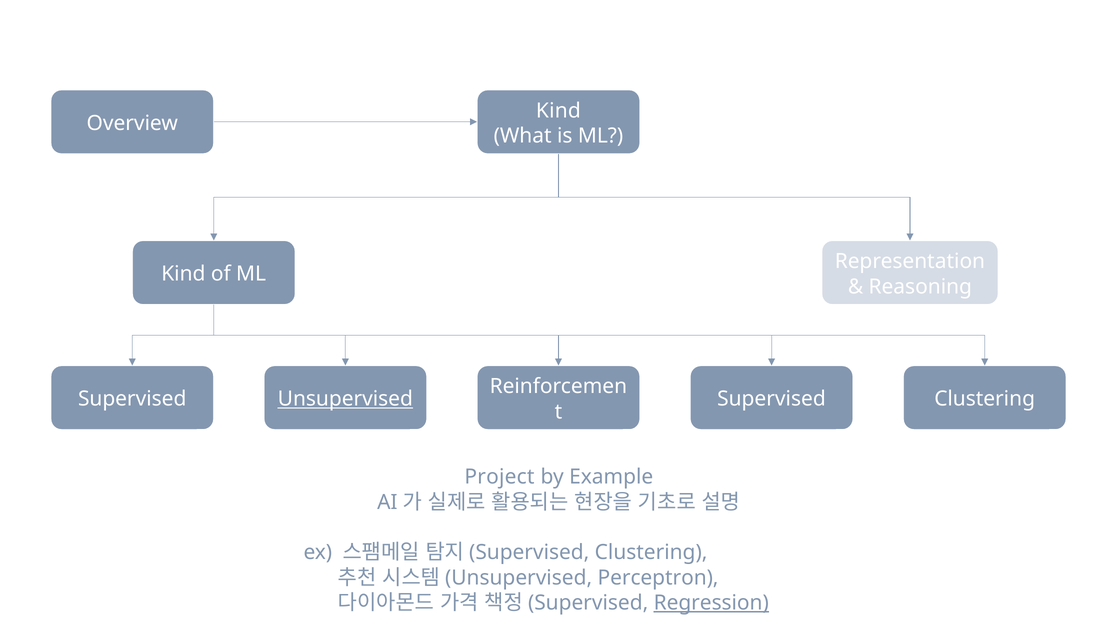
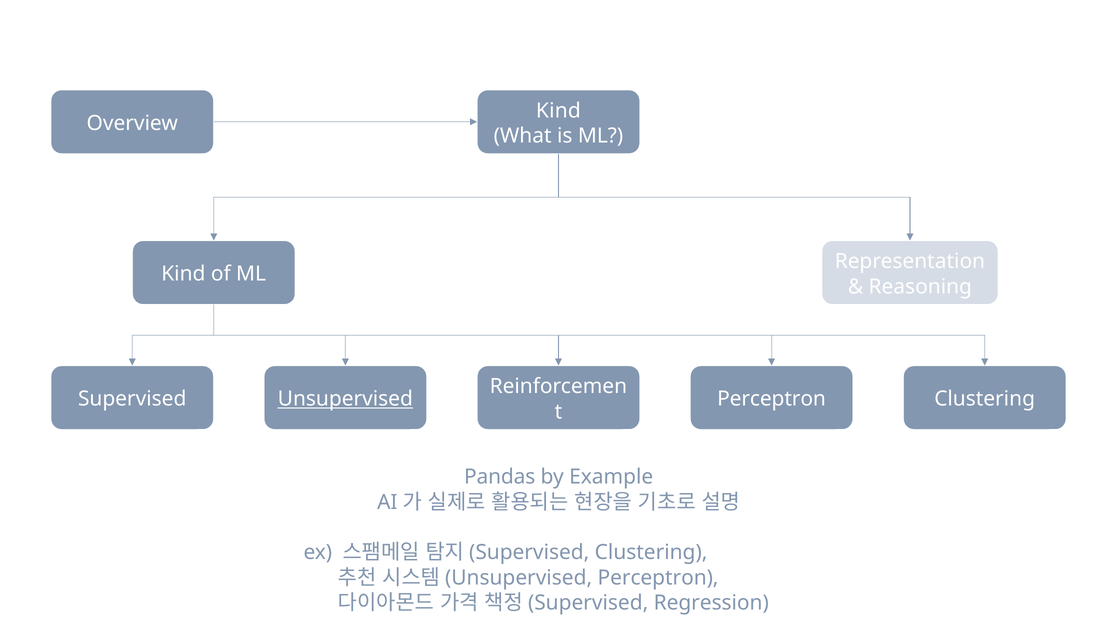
Supervised: Supervised -> Perceptron (772, 399)
Project: Project -> Pandas (500, 476)
Regression underline: present -> none (711, 602)
